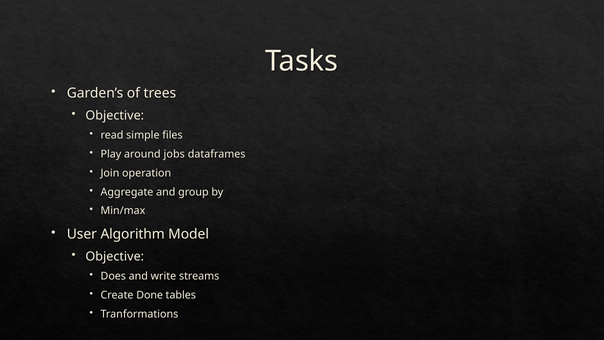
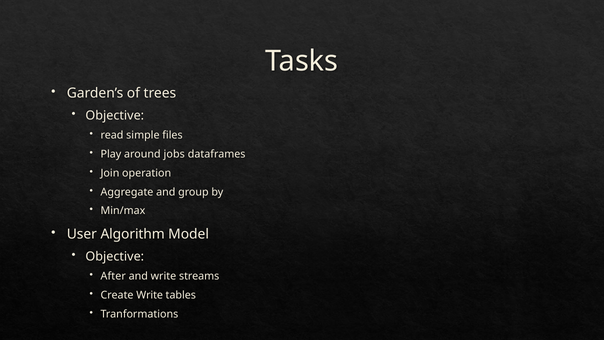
Does: Does -> After (113, 276)
Create Done: Done -> Write (150, 295)
